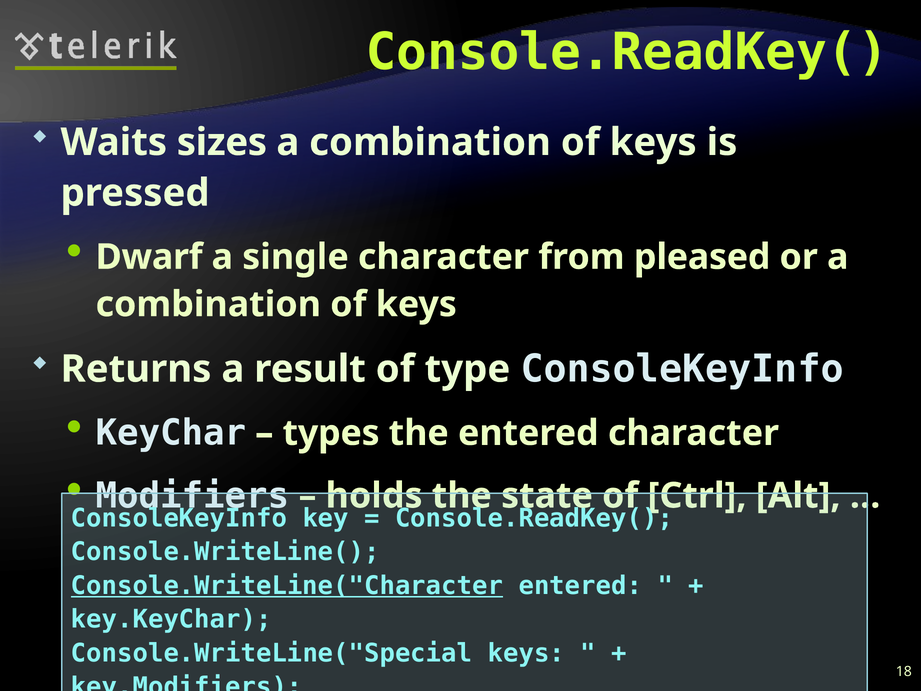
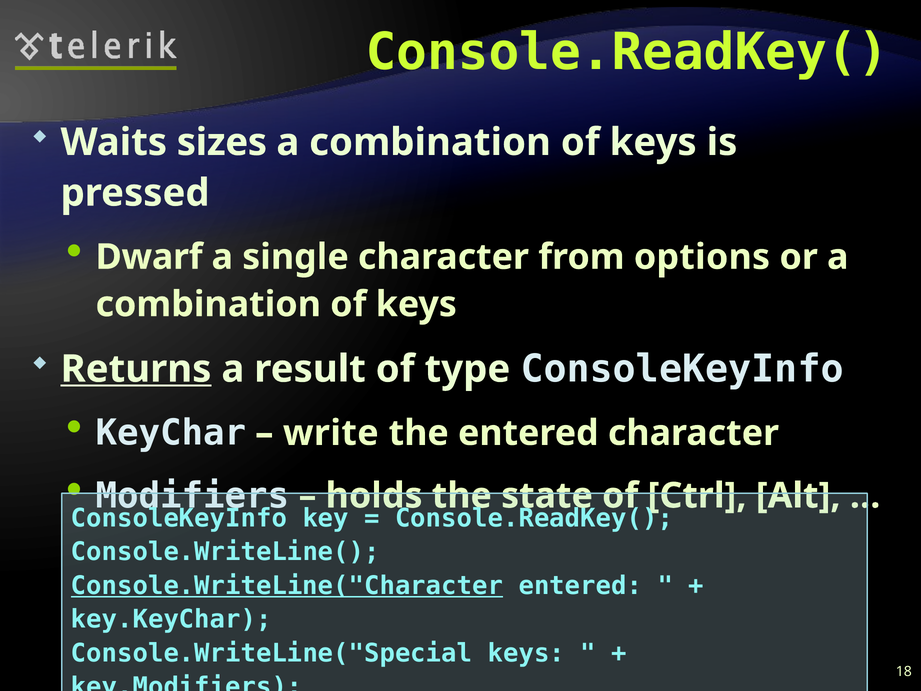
pleased: pleased -> options (702, 257)
Returns underline: none -> present (136, 369)
types: types -> write (331, 433)
